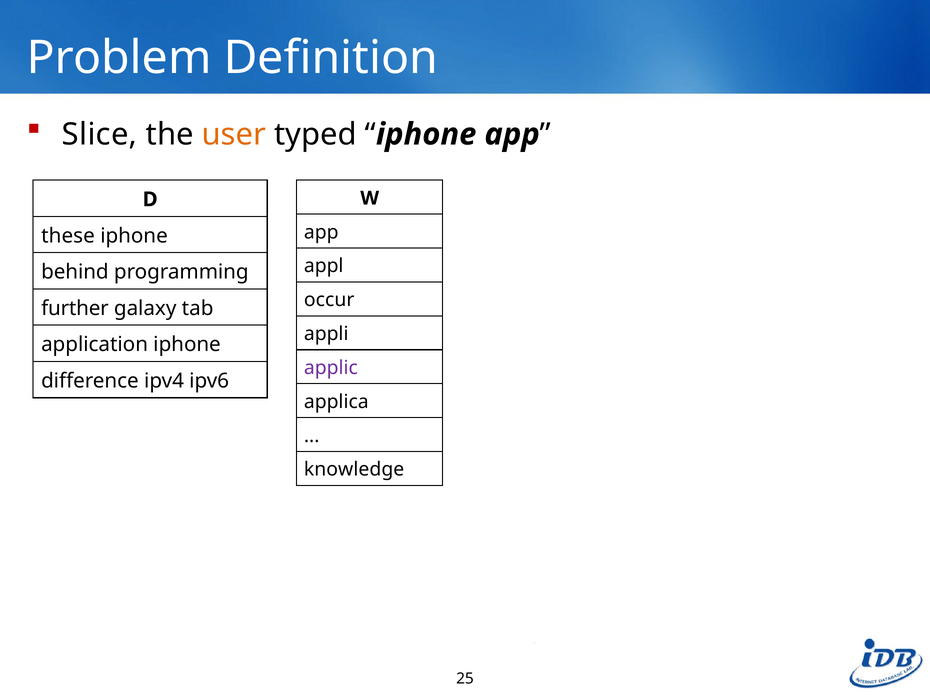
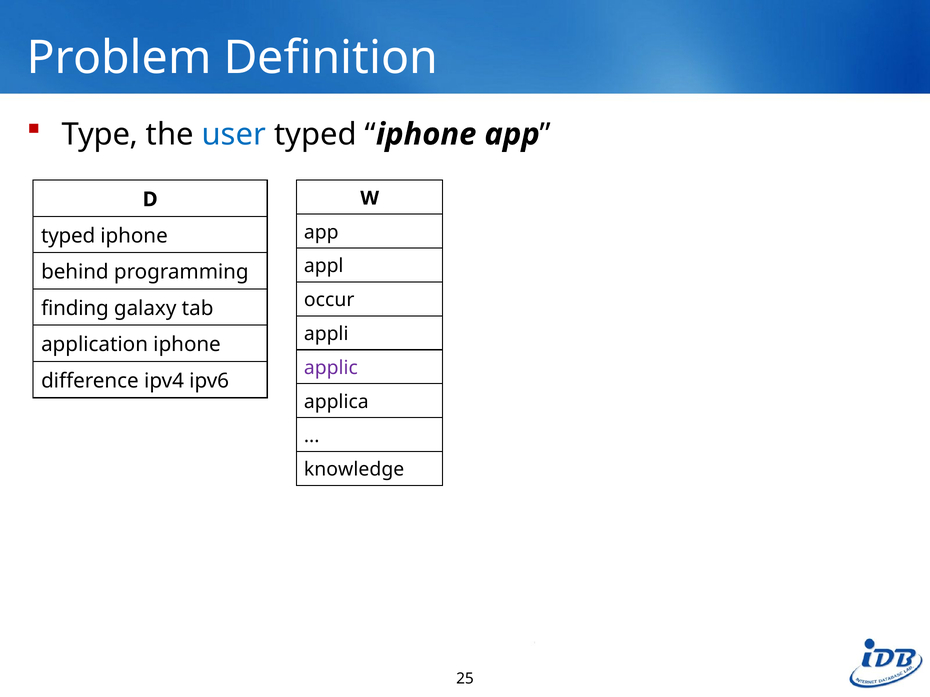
Slice: Slice -> Type (100, 134)
user colour: orange -> blue (234, 134)
these: these -> typed (68, 236)
further: further -> finding (75, 308)
